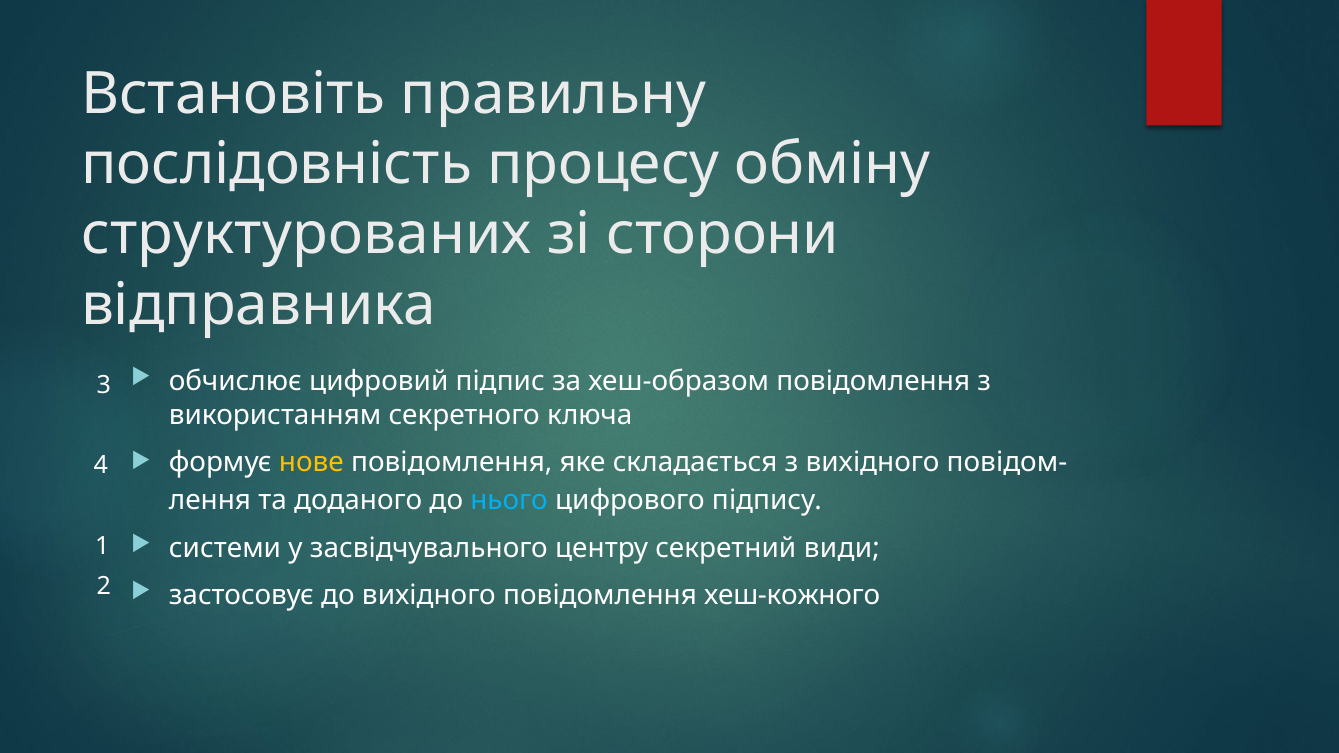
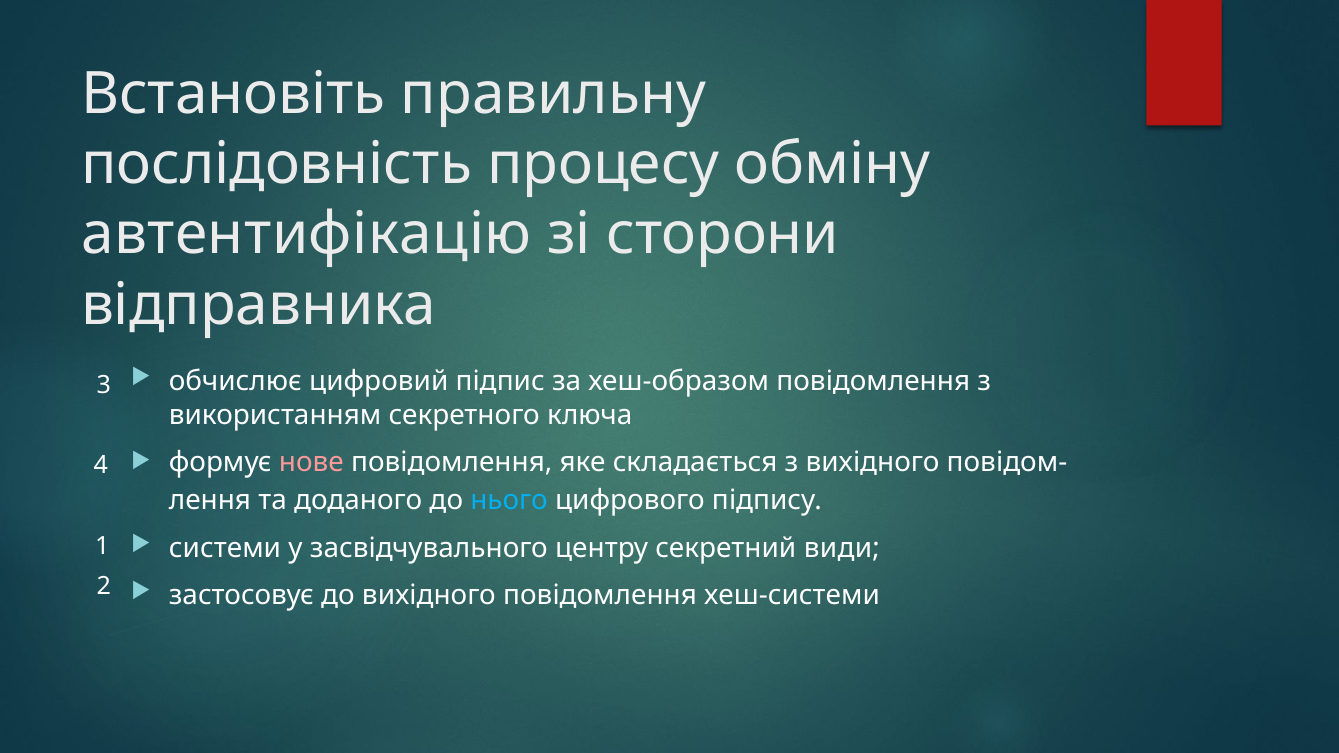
структурованих: структурованих -> автентифікацію (306, 235)
нове colour: yellow -> pink (311, 463)
хеш-кожного: хеш-кожного -> хеш-системи (792, 596)
